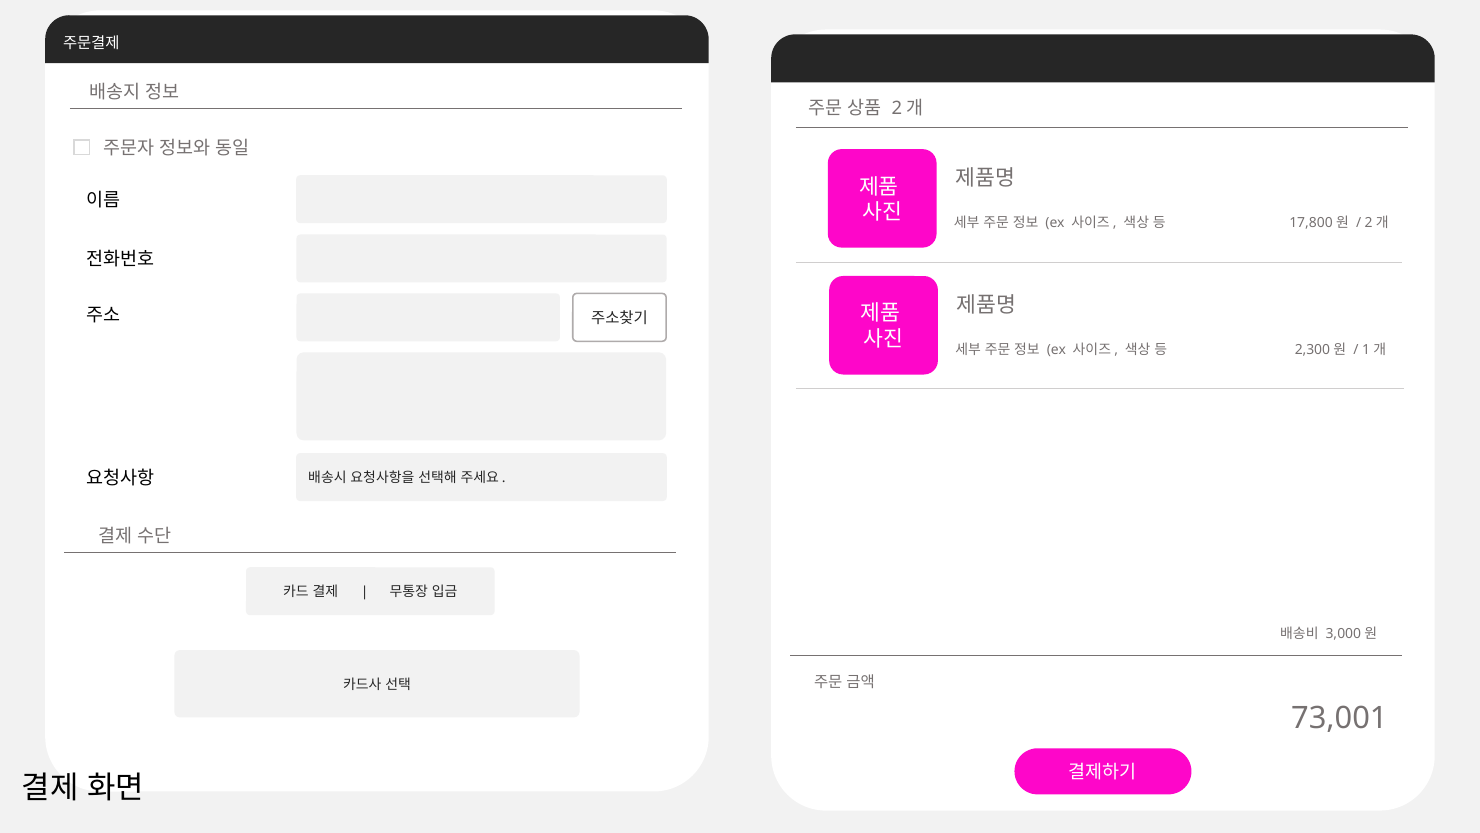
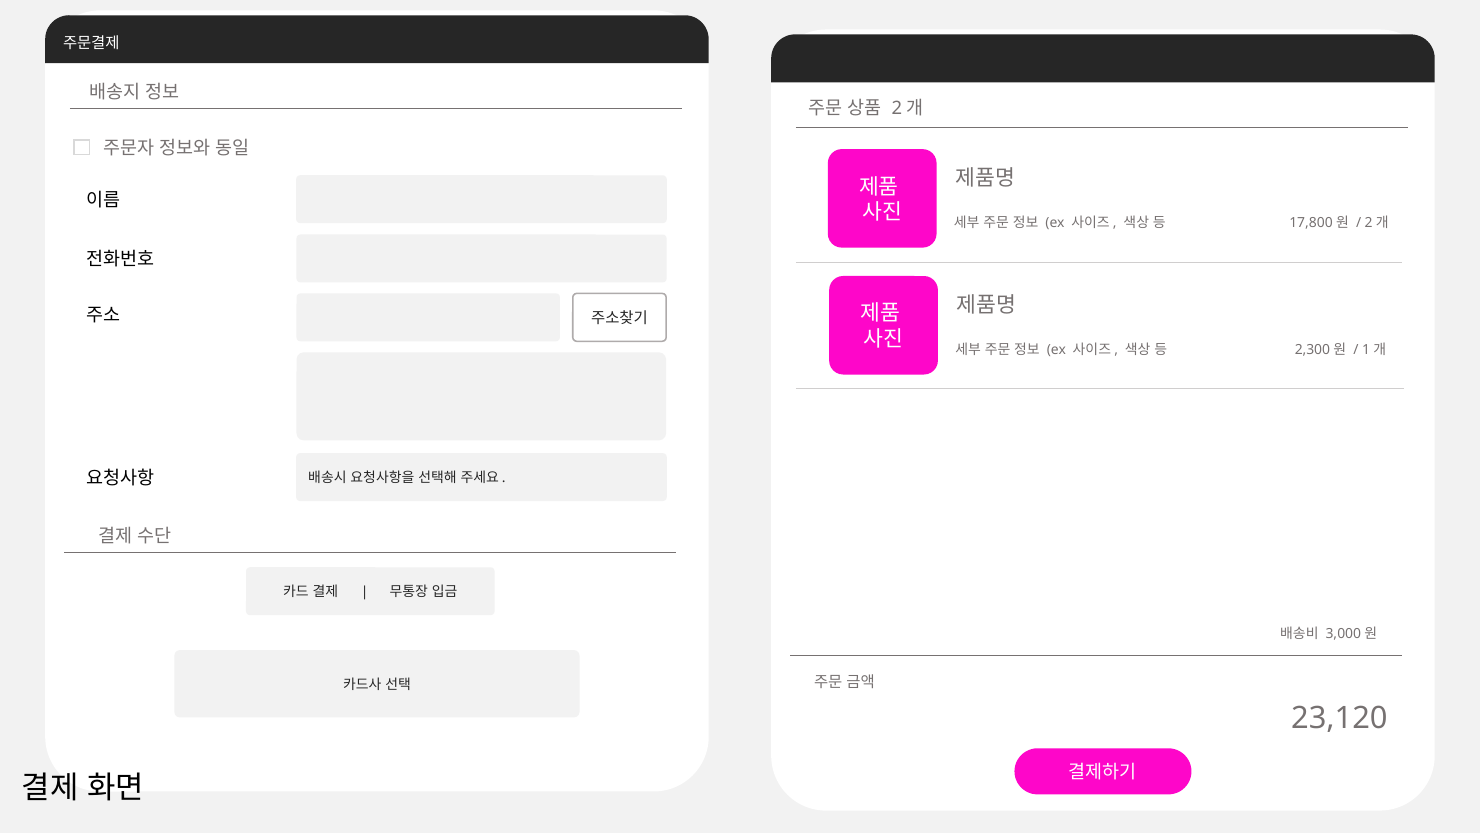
73,001: 73,001 -> 23,120 (1339, 717)
